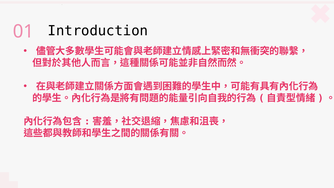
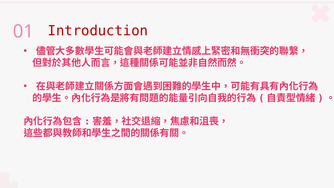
Introduction colour: black -> red (98, 31)
